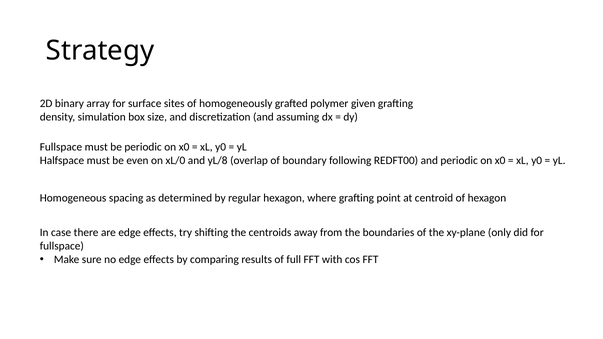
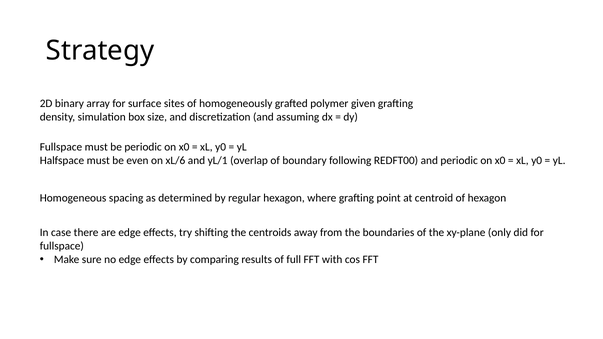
xL/0: xL/0 -> xL/6 (175, 161)
yL/8: yL/8 -> yL/1 (218, 161)
